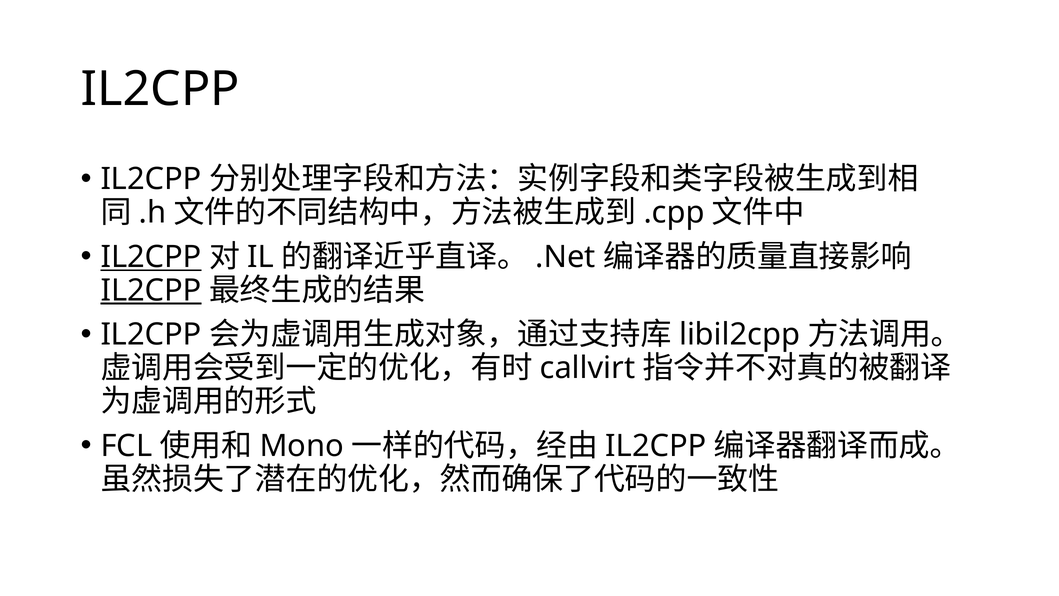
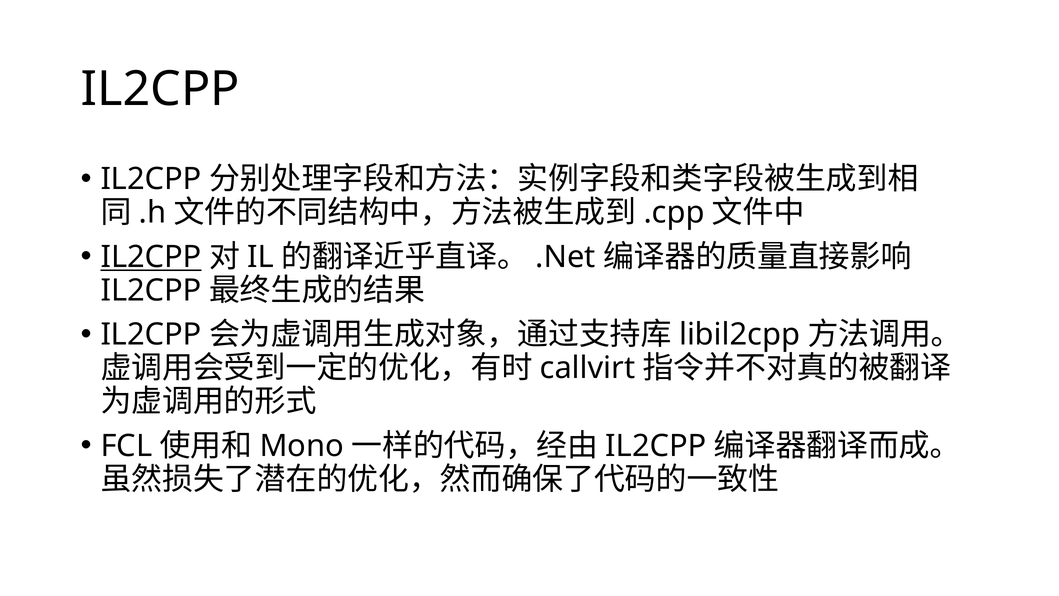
IL2CPP underline: present -> none (151, 290)
